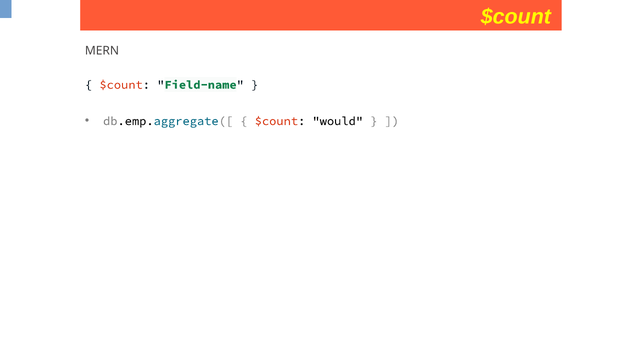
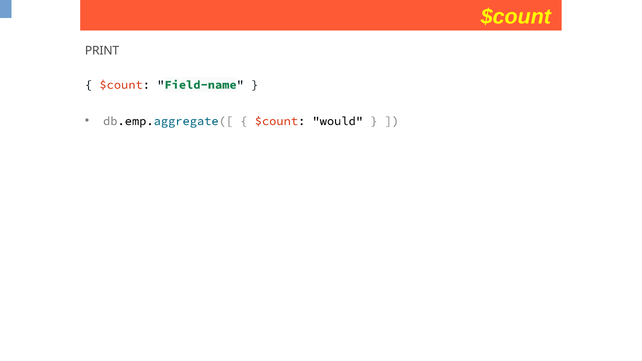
MERN: MERN -> PRINT (102, 51)
